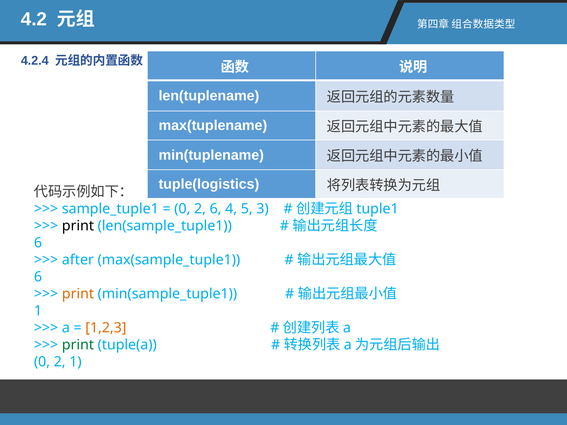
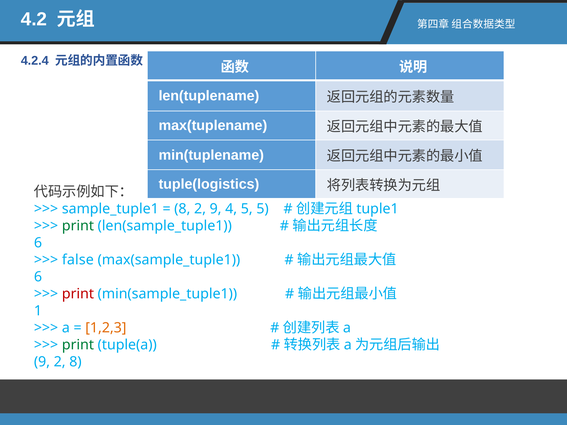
0: 0 -> 8 (182, 209)
2 6: 6 -> 9 (216, 209)
5 3: 3 -> 5 (263, 209)
print colour: black -> green (78, 226)
after: after -> false (78, 260)
print colour: orange -> red (78, 294)
0: 0 -> 9 (42, 362)
2 1: 1 -> 8 (75, 362)
